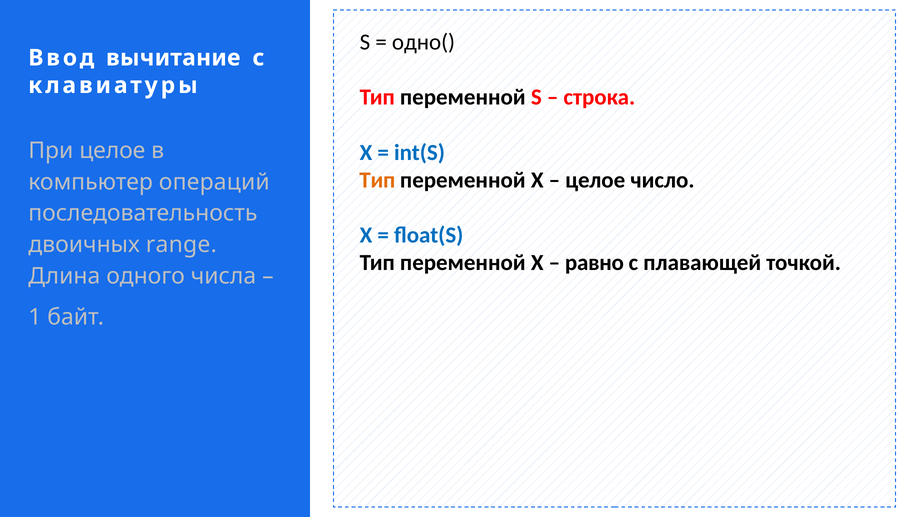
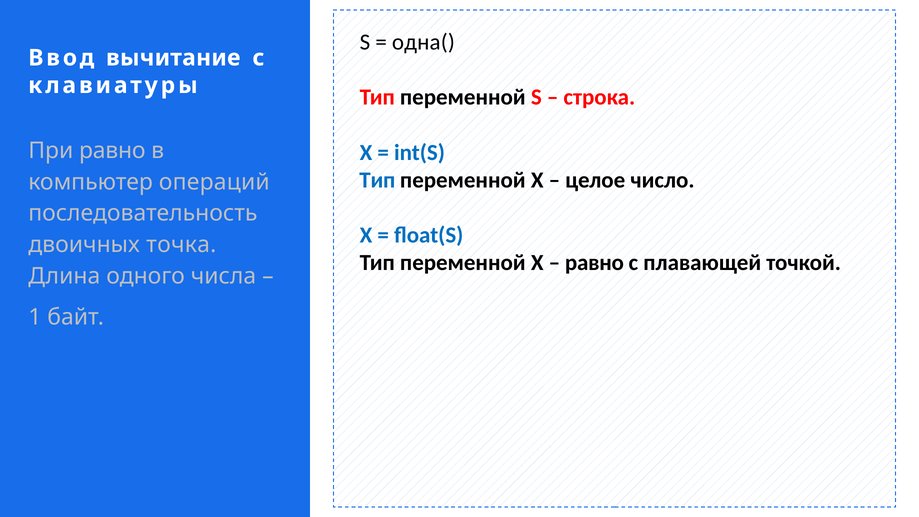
одно(: одно( -> одна( (423, 42)
При целое: целое -> равно (112, 151)
Тип colour: orange -> blue (377, 180)
range: range -> точка (181, 245)
